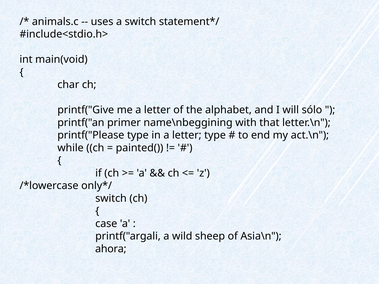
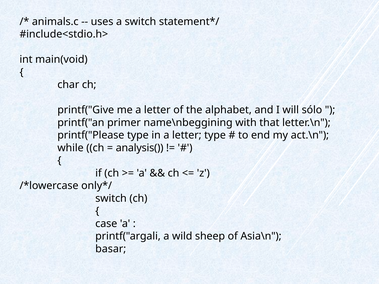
painted(: painted( -> analysis( (140, 148)
ahora: ahora -> basar (111, 249)
